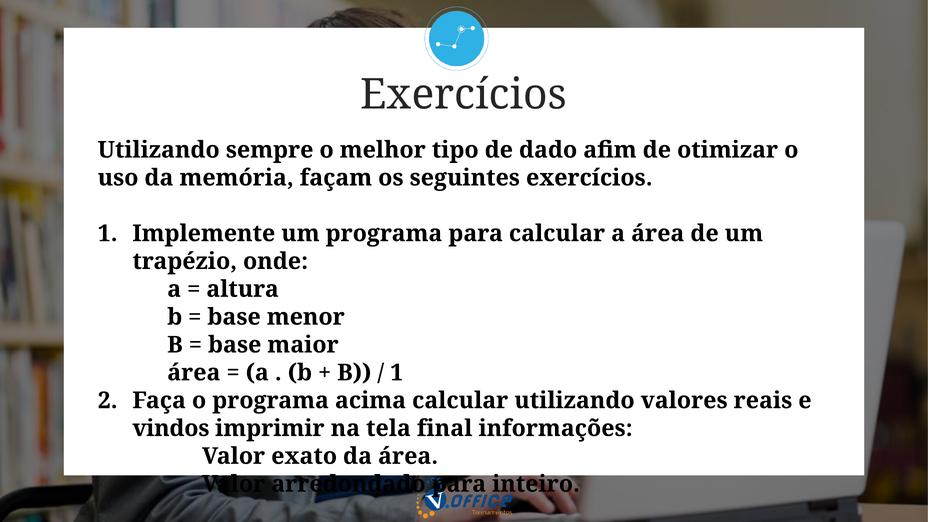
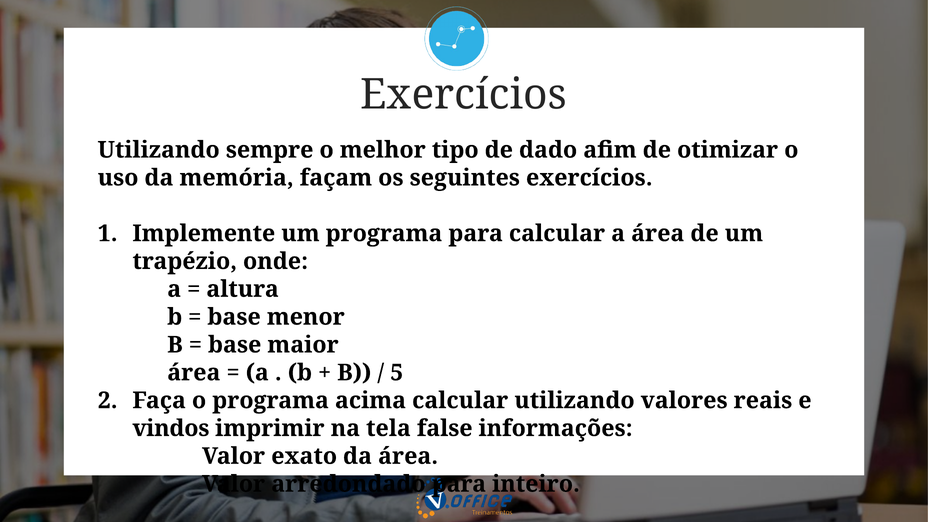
1: 1 -> 5 (397, 373)
final: final -> false (445, 428)
